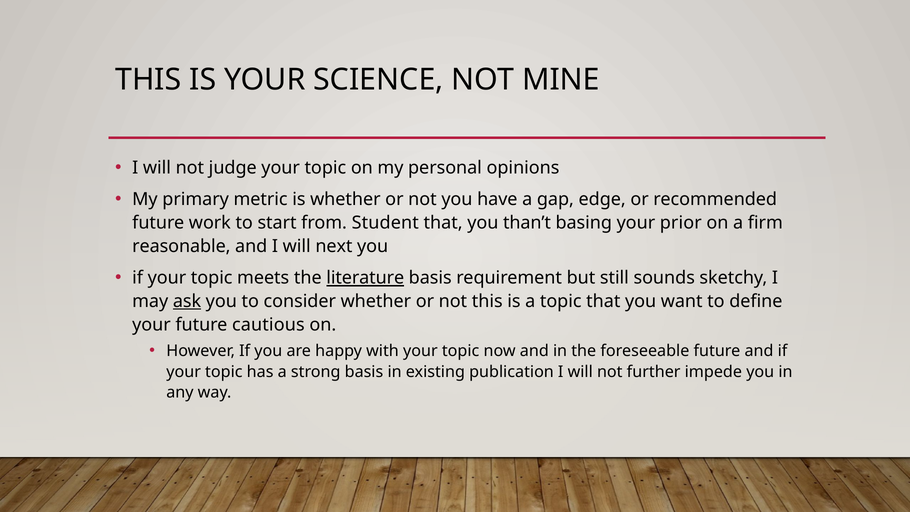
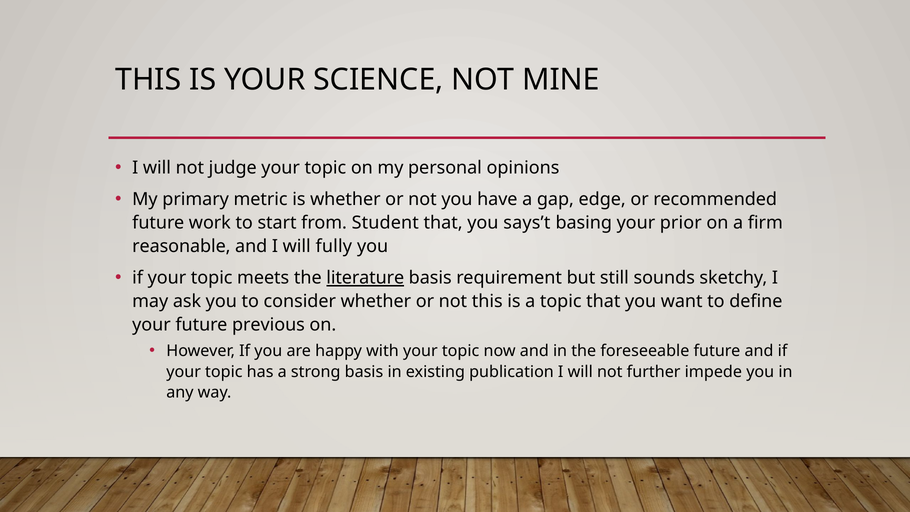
than’t: than’t -> says’t (527, 223)
next: next -> fully (334, 246)
ask underline: present -> none (187, 301)
cautious: cautious -> previous (268, 325)
